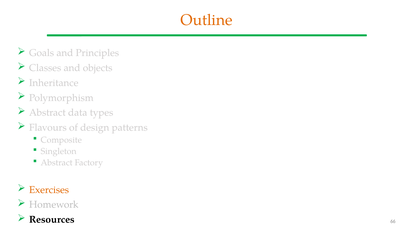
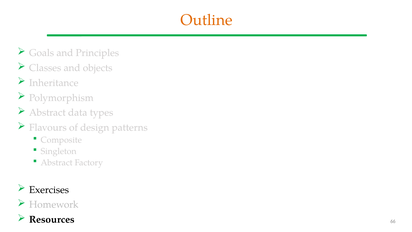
Exercises colour: orange -> black (49, 190)
